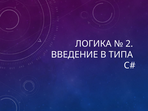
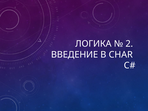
ТИПА: ТИПА -> CHAR (121, 55)
